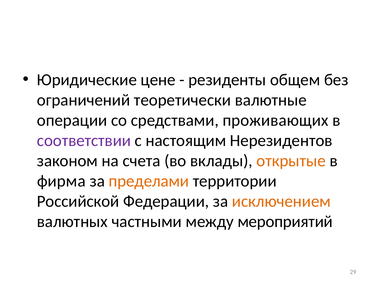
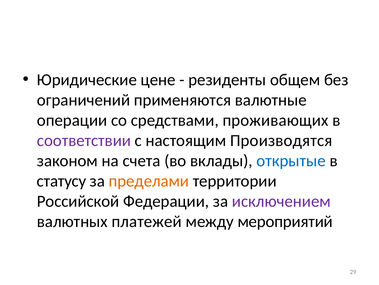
теоретически: теоретически -> применяются (183, 100)
Нерезидентов: Нерезидентов -> Производятся (281, 140)
открытые colour: orange -> blue (291, 160)
фирма: фирма -> статусу (61, 181)
исключением colour: orange -> purple (281, 201)
частными: частными -> платежей (147, 221)
